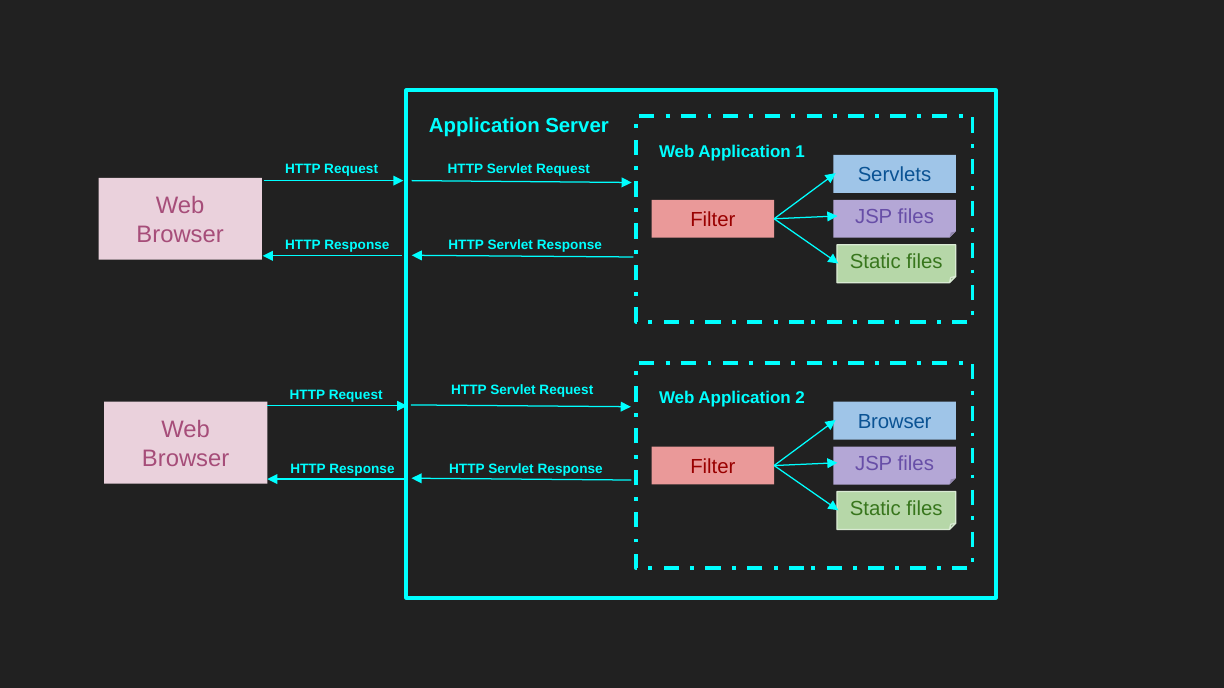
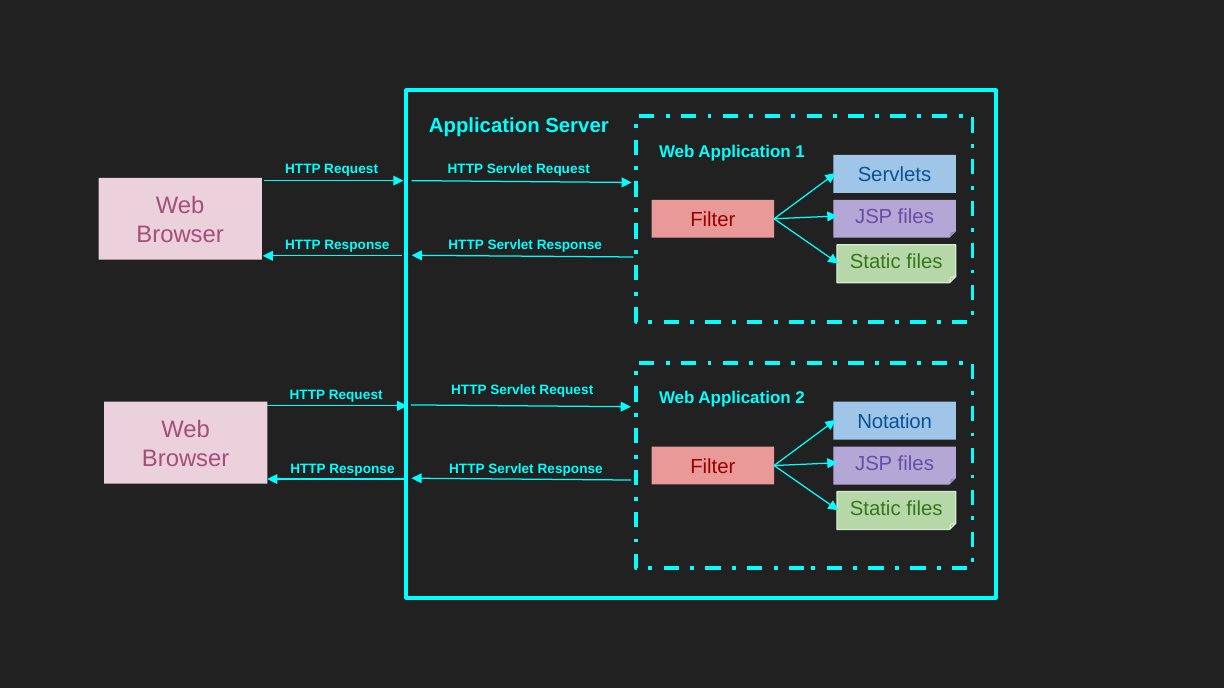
Browser: Browser -> Notation (895, 422)
